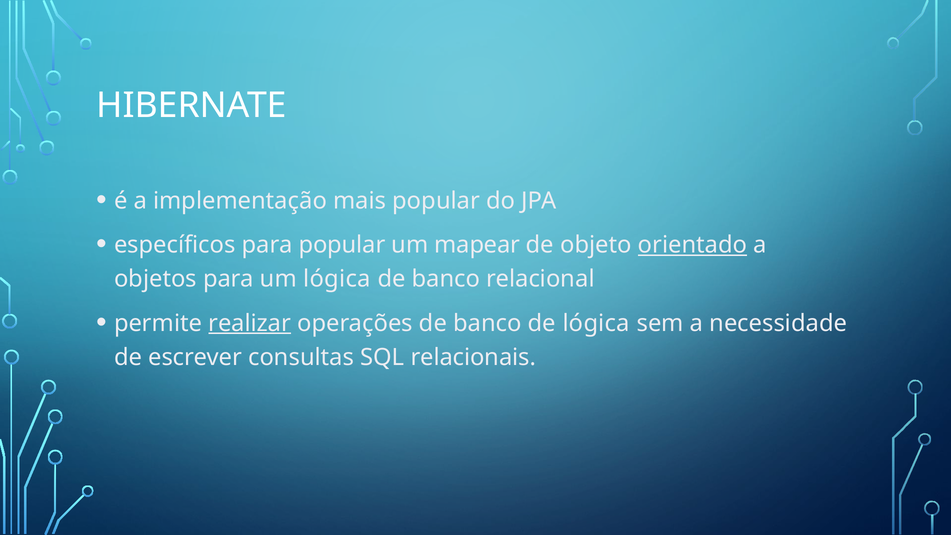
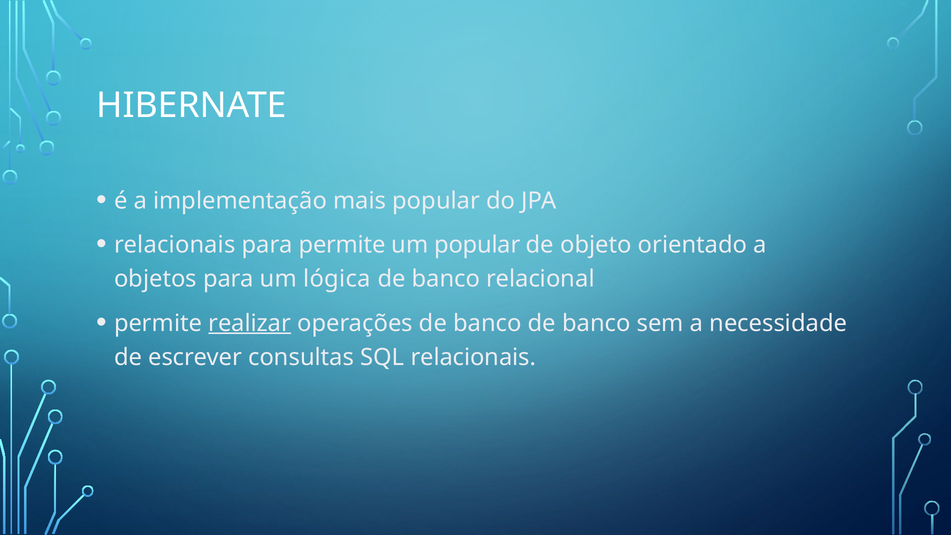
específicos: específicos -> relacionais (175, 245)
para popular: popular -> permite (342, 245)
um mapear: mapear -> popular (477, 245)
orientado underline: present -> none (693, 245)
banco de lógica: lógica -> banco (596, 323)
